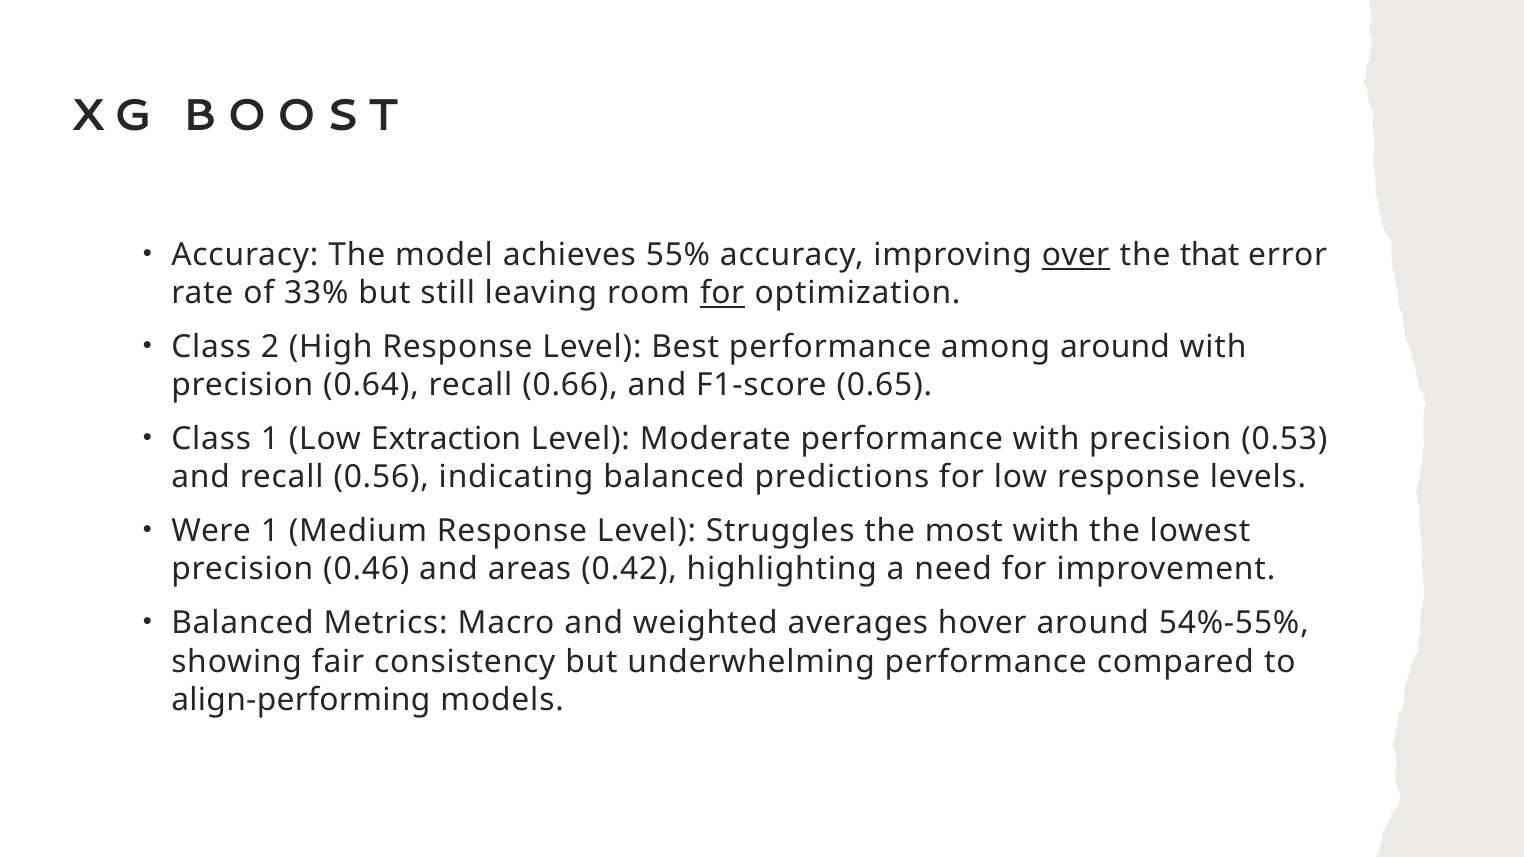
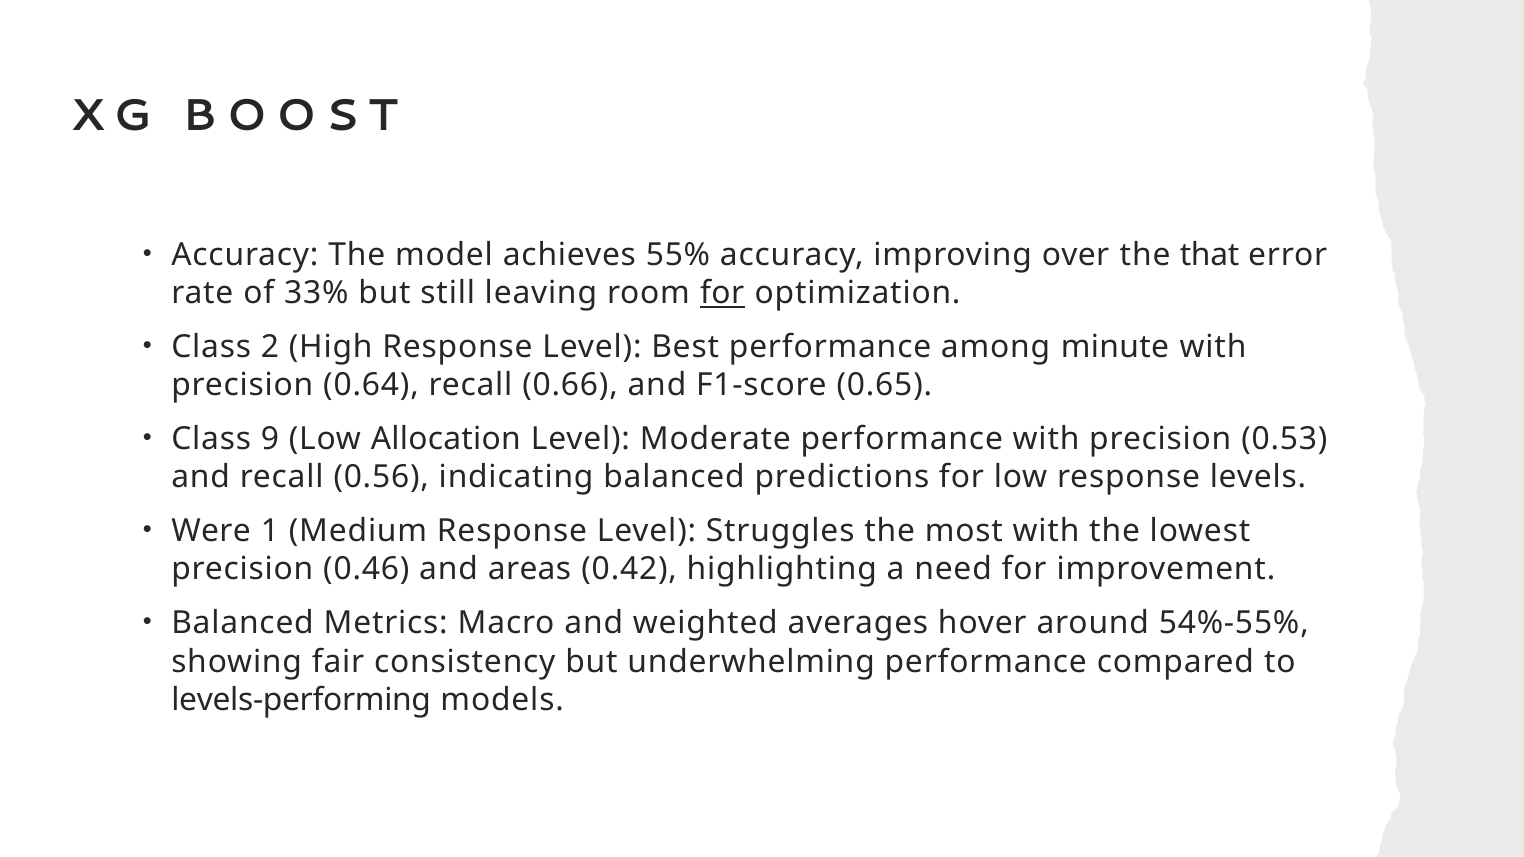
over underline: present -> none (1076, 255)
among around: around -> minute (1115, 347)
Class 1: 1 -> 9 (270, 439)
Extraction: Extraction -> Allocation (446, 439)
align-performing: align-performing -> levels-performing (301, 700)
